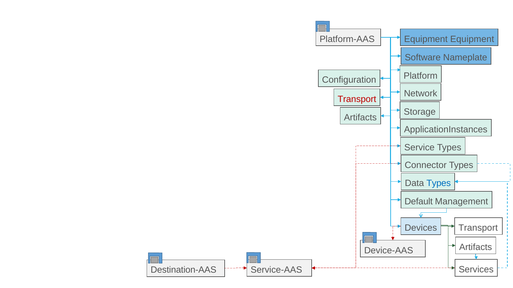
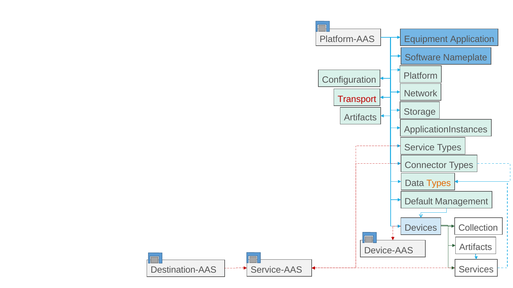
Equipment Equipment: Equipment -> Application (472, 39)
Types colour: blue -> orange (439, 184)
Transport: Transport -> Collection (478, 228)
